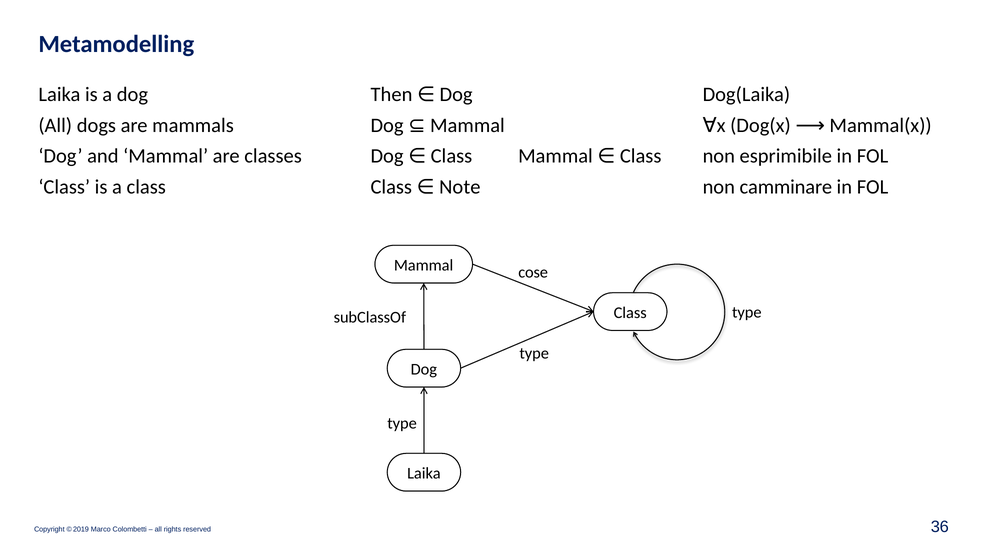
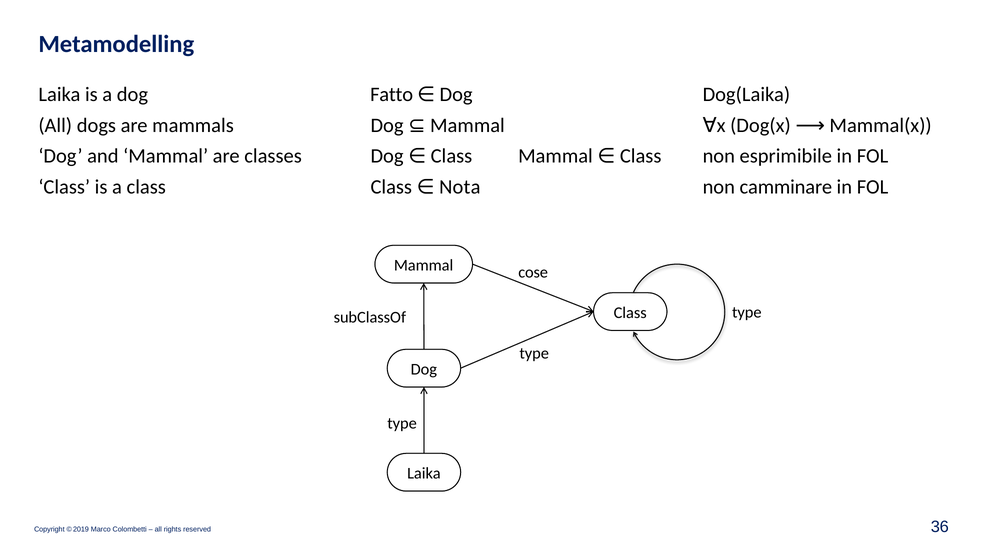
Then: Then -> Fatto (392, 95)
Note: Note -> Nota (460, 187)
